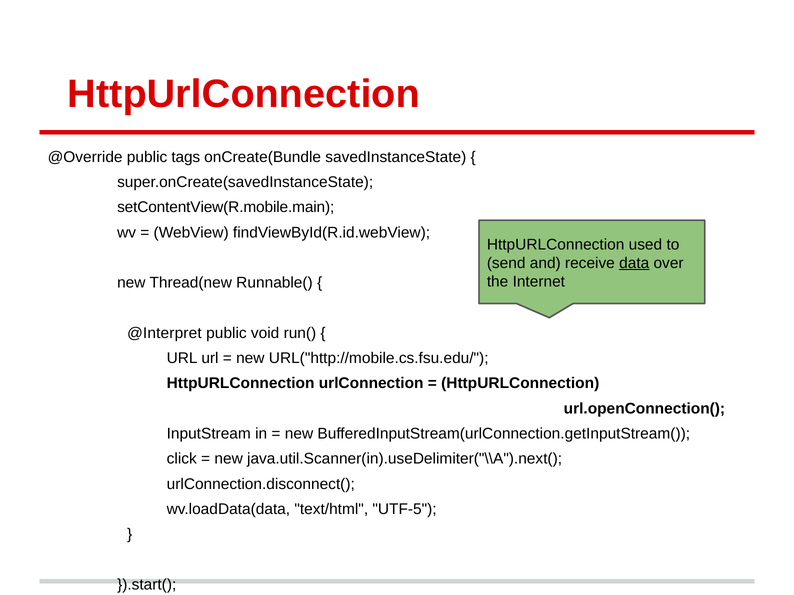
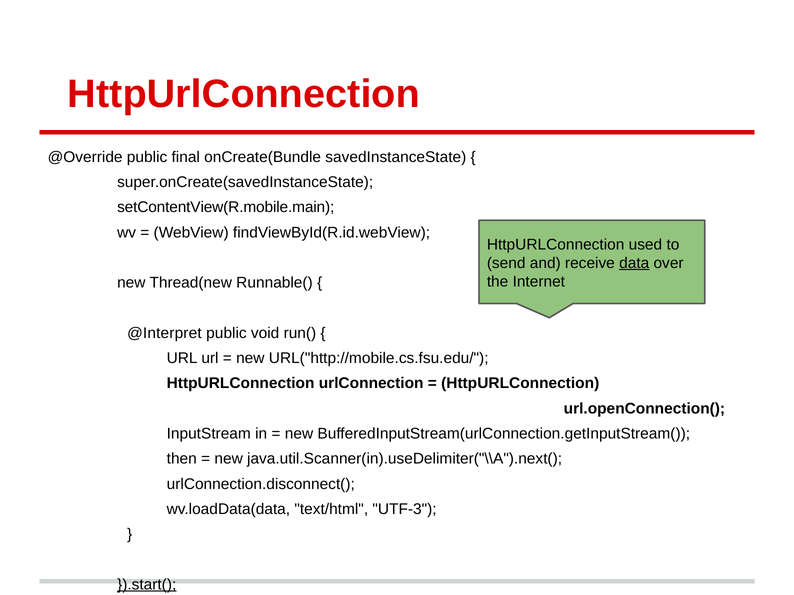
tags: tags -> final (186, 157)
click: click -> then (182, 459)
UTF-5: UTF-5 -> UTF-3 (405, 510)
}).start( underline: none -> present (147, 585)
